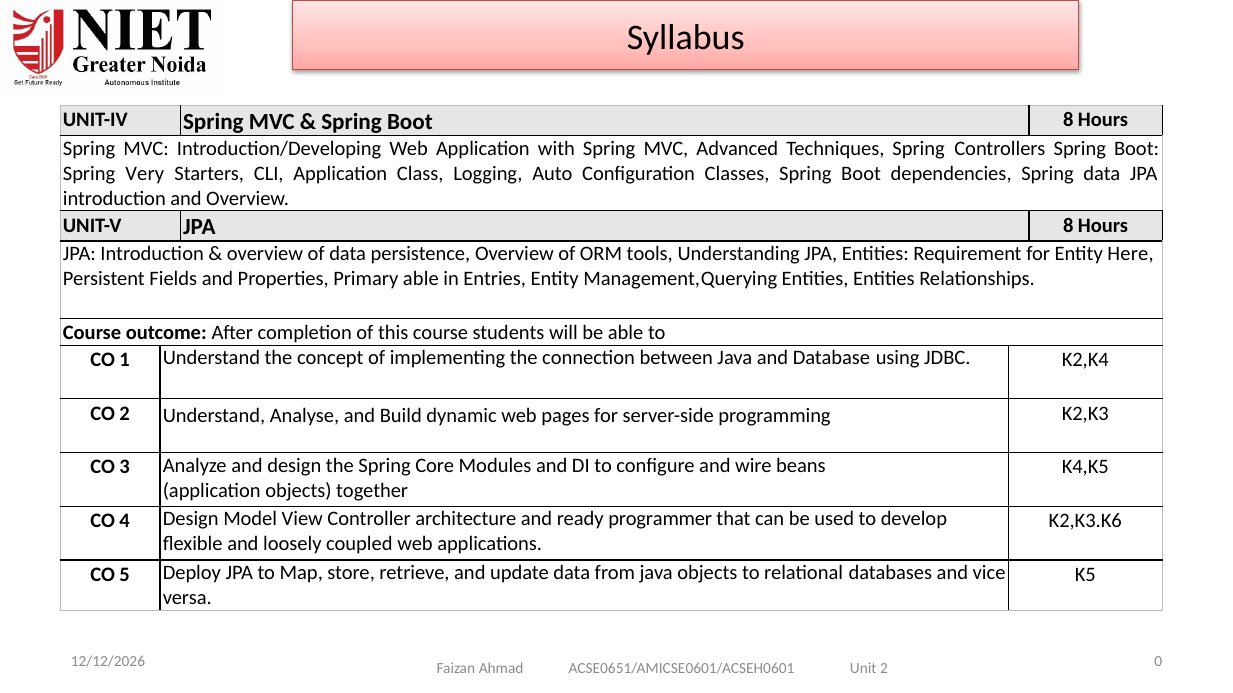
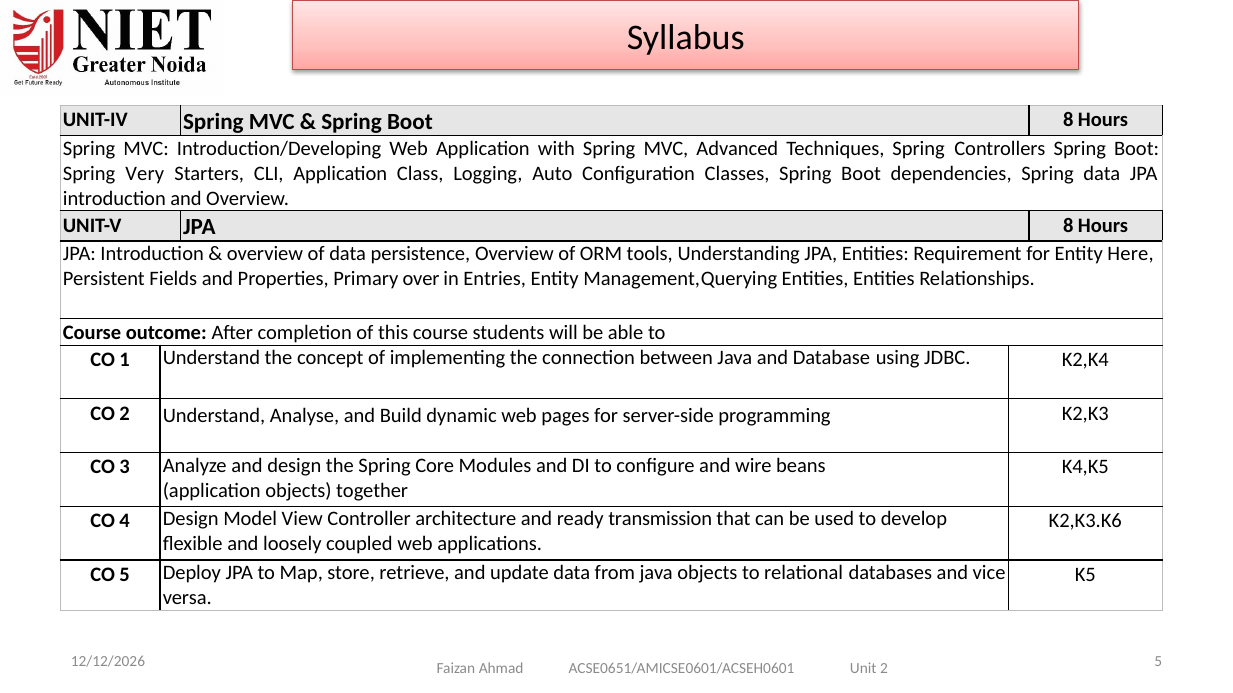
Primary able: able -> over (421, 279)
programmer: programmer -> transmission (660, 519)
0: 0 -> 5 (1158, 662)
